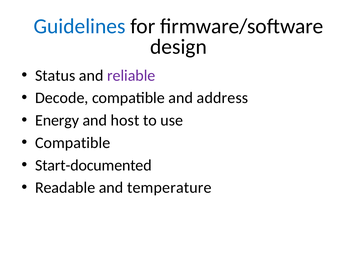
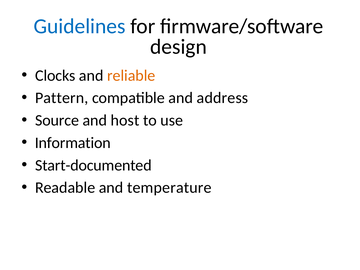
Status: Status -> Clocks (55, 76)
reliable colour: purple -> orange (131, 76)
Decode: Decode -> Pattern (62, 98)
Energy: Energy -> Source (57, 120)
Compatible: Compatible -> Information (73, 143)
